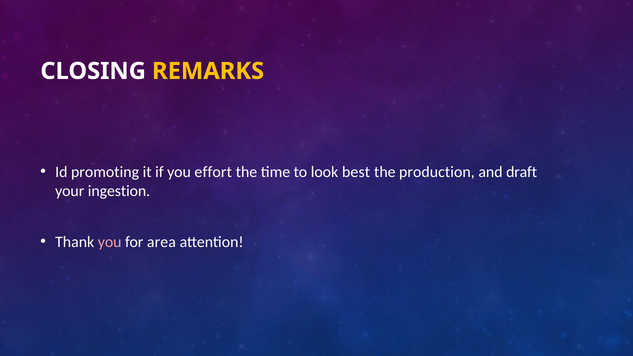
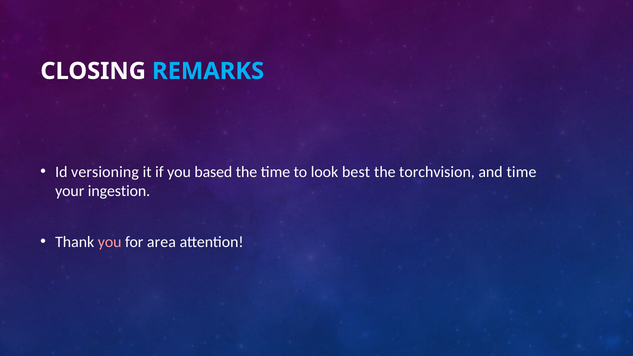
REMARKS colour: yellow -> light blue (208, 71)
promoting: promoting -> versioning (105, 172)
effort: effort -> based (213, 172)
production: production -> torchvision (437, 172)
and draft: draft -> time (521, 172)
